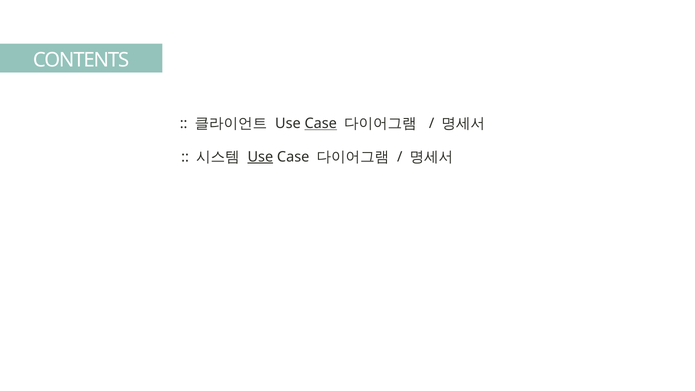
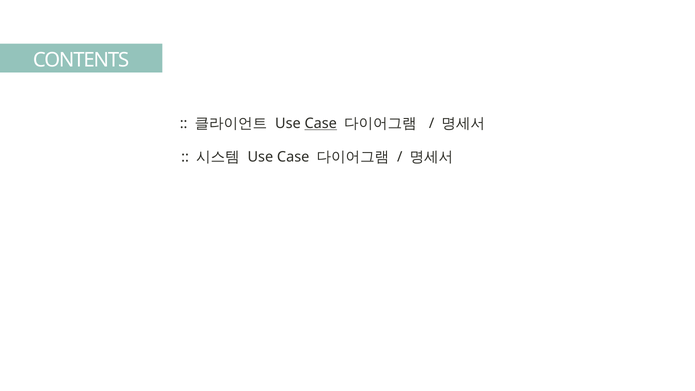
Use underline: present -> none (260, 157)
